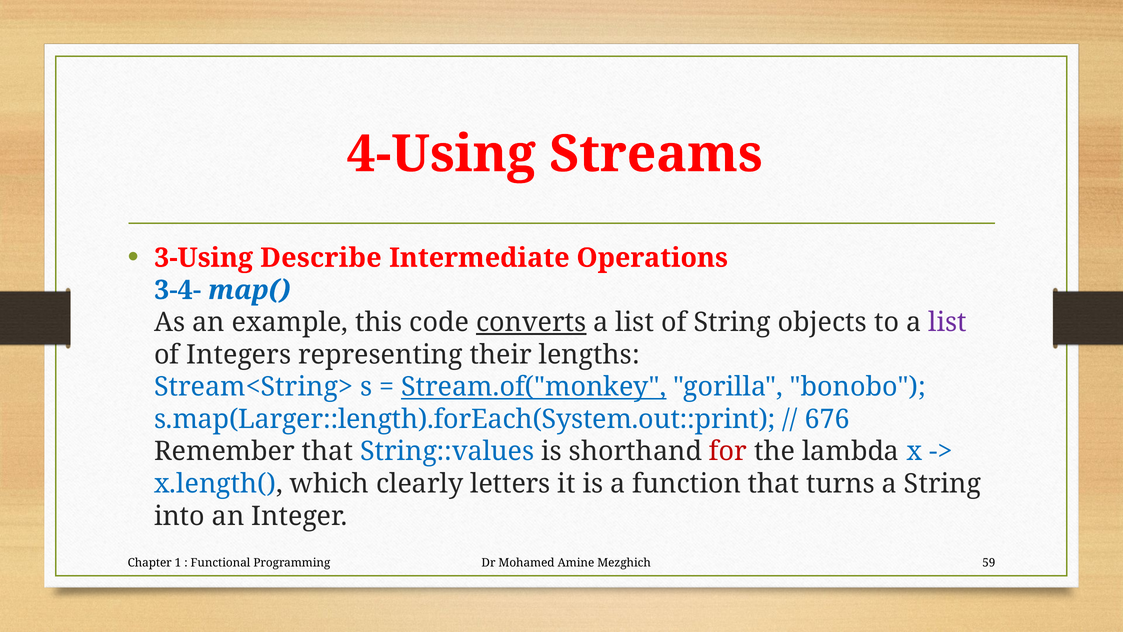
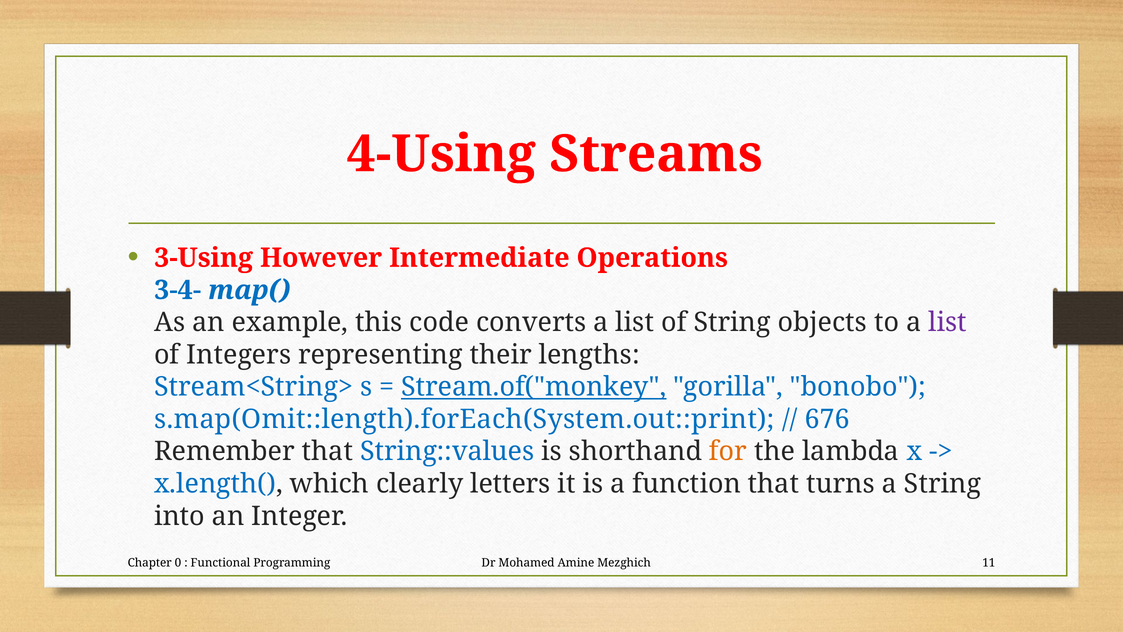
Describe: Describe -> However (321, 258)
converts underline: present -> none (531, 322)
s.map(Larger::length).forEach(System.out::print: s.map(Larger::length).forEach(System.out::print -> s.map(Omit::length).forEach(System.out::print (464, 419)
for colour: red -> orange (728, 451)
1: 1 -> 0 (178, 563)
59: 59 -> 11 (989, 563)
